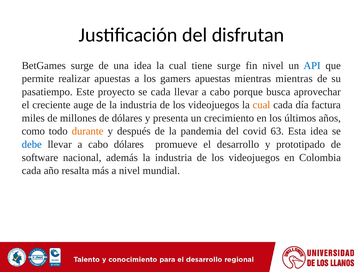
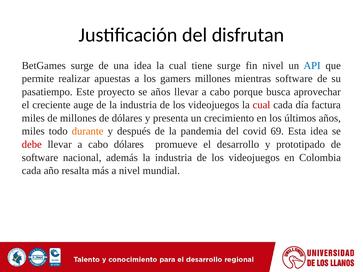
gamers apuestas: apuestas -> millones (213, 79)
mientras mientras: mientras -> software (294, 79)
se cada: cada -> años (161, 92)
cual colour: orange -> red (261, 105)
como: como -> miles (33, 131)
63: 63 -> 69 (277, 131)
debe colour: blue -> red (32, 145)
